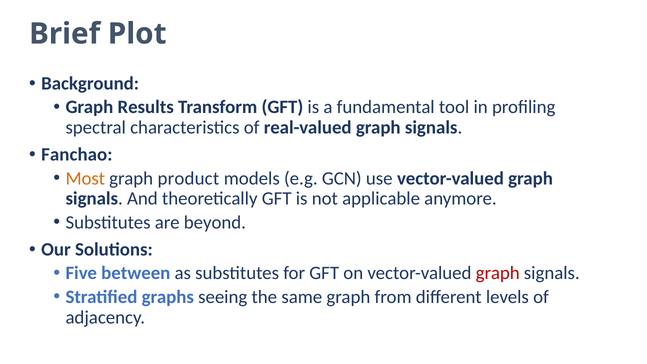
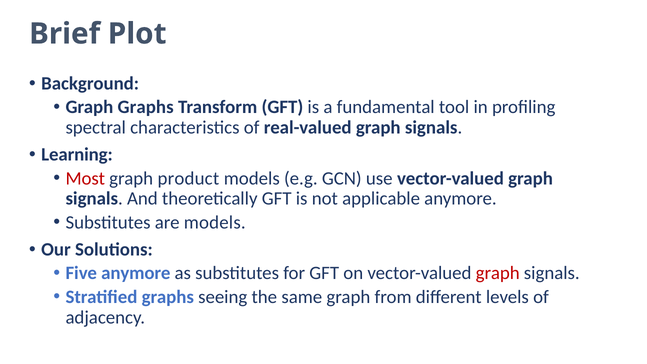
Graph Results: Results -> Graphs (146, 107)
Fanchao: Fanchao -> Learning (77, 155)
Most colour: orange -> red (85, 178)
are beyond: beyond -> models (215, 222)
Five between: between -> anymore (136, 273)
